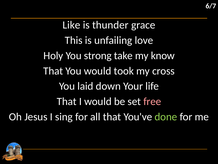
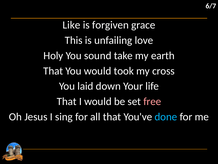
thunder: thunder -> forgiven (110, 25)
strong: strong -> sound (98, 55)
know: know -> earth (163, 55)
done colour: light green -> light blue (166, 116)
